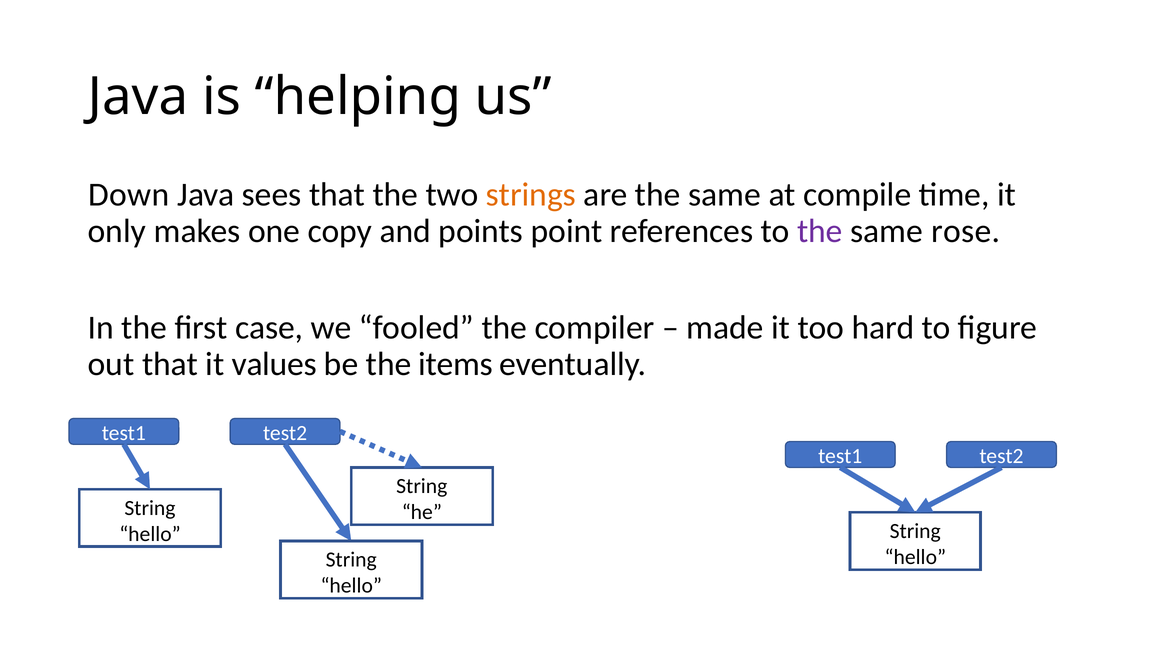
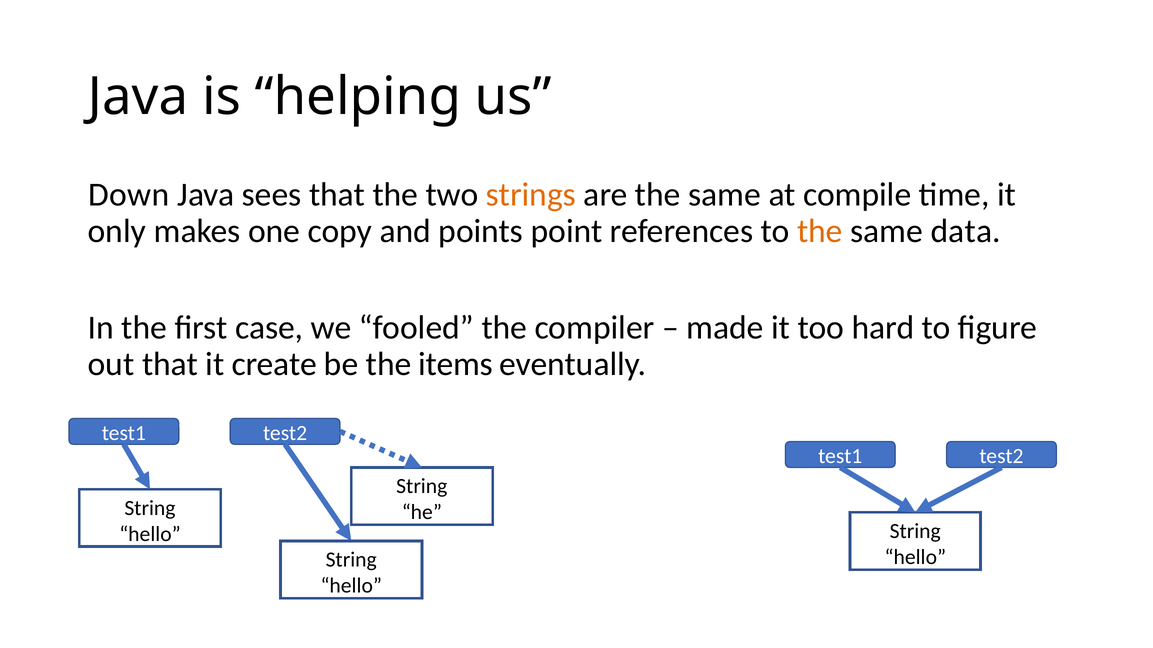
the colour: purple -> orange (820, 231)
rose: rose -> data (966, 231)
values: values -> create (274, 364)
